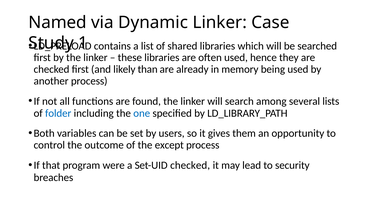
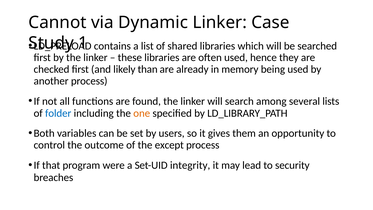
Named: Named -> Cannot (57, 22)
one colour: blue -> orange (142, 113)
Set-UID checked: checked -> integrity (190, 165)
